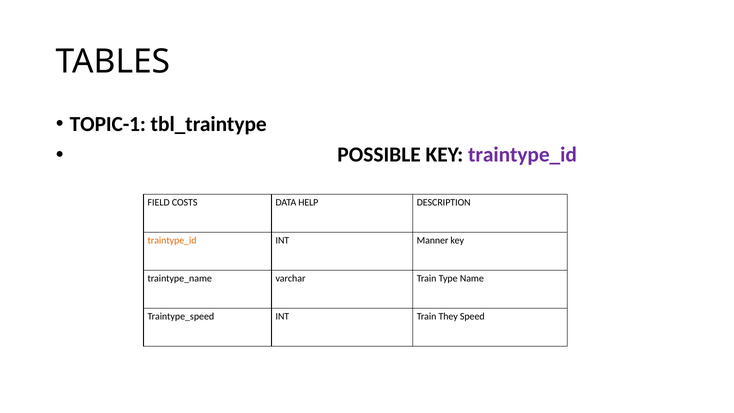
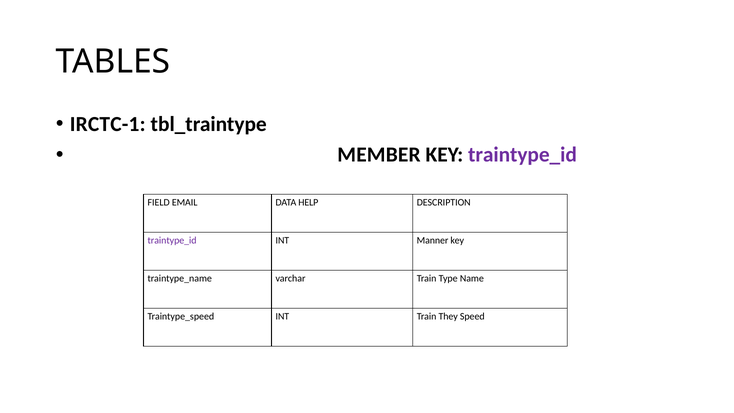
TOPIC-1: TOPIC-1 -> IRCTC-1 (108, 124)
POSSIBLE: POSSIBLE -> MEMBER (379, 155)
COSTS: COSTS -> EMAIL (185, 202)
traintype_id colour: orange -> purple (172, 240)
